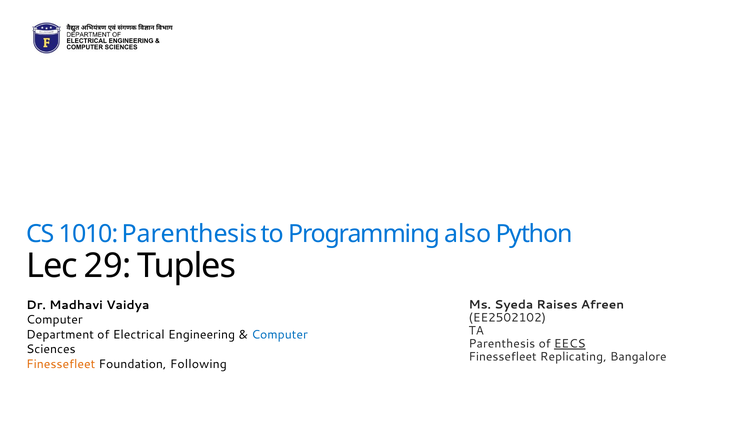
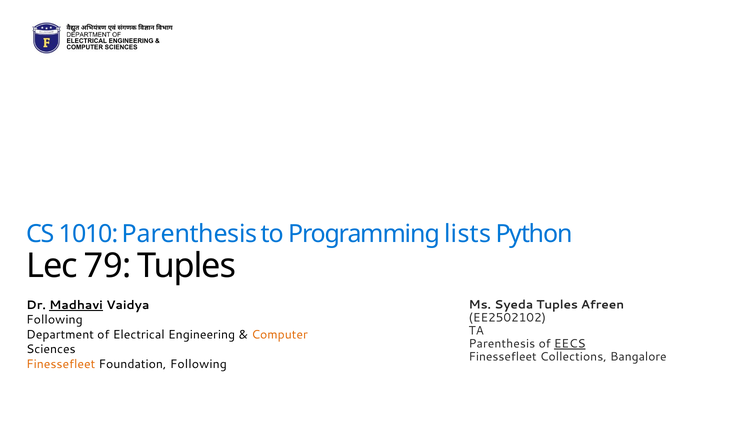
also: also -> lists (468, 234)
29: 29 -> 79 (108, 266)
Syeda Raises: Raises -> Tuples (557, 305)
Madhavi underline: none -> present (76, 306)
Computer: Computer -> Following (54, 320)
Computer colour: blue -> orange (280, 335)
Replicating: Replicating -> Collections (573, 357)
